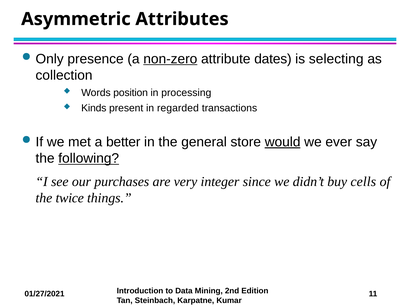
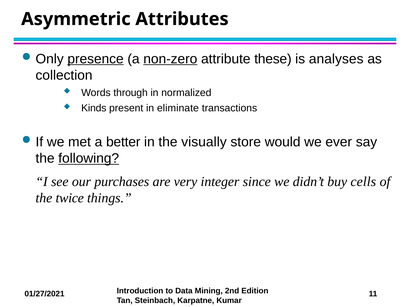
presence underline: none -> present (96, 59)
dates: dates -> these (273, 59)
selecting: selecting -> analyses (336, 59)
position: position -> through (131, 93)
processing: processing -> normalized (186, 93)
regarded: regarded -> eliminate (178, 108)
general: general -> visually (204, 142)
would underline: present -> none (283, 142)
